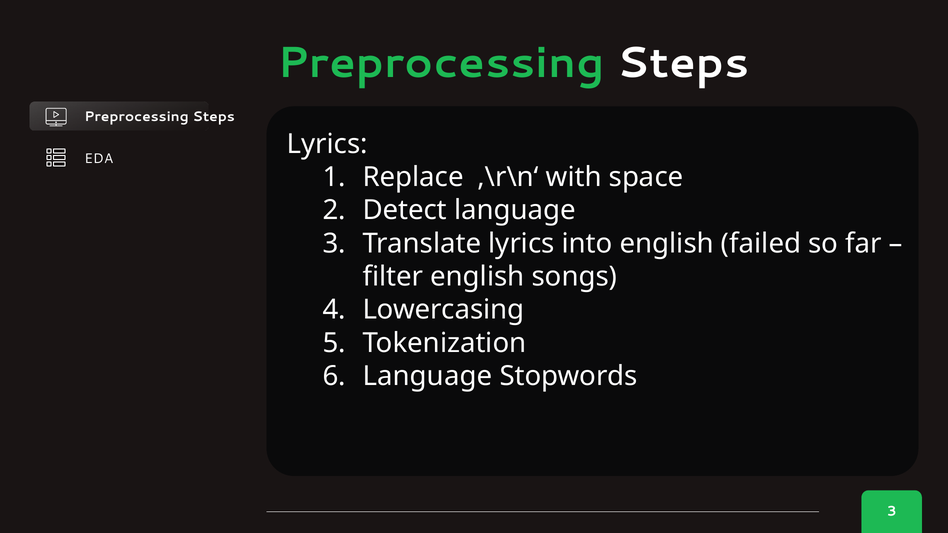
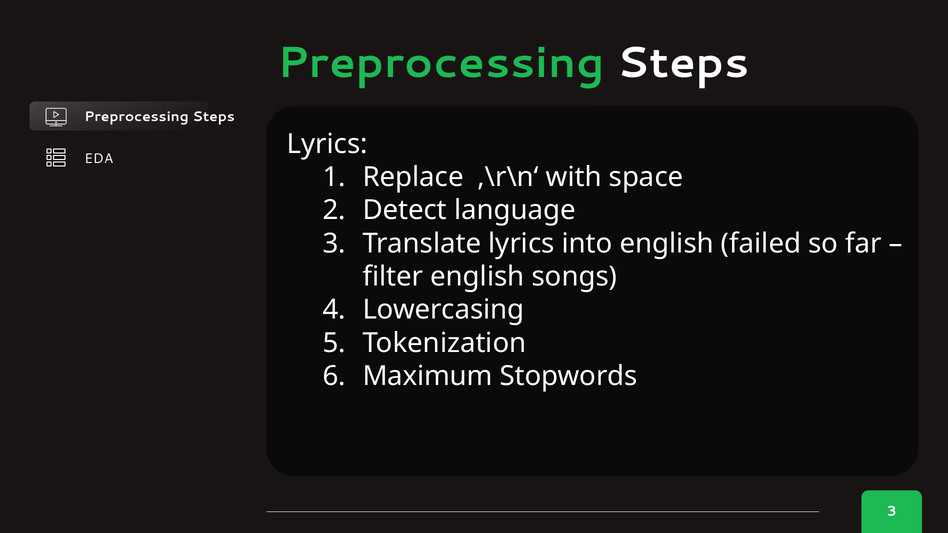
Language: Language -> Maximum (428, 376)
